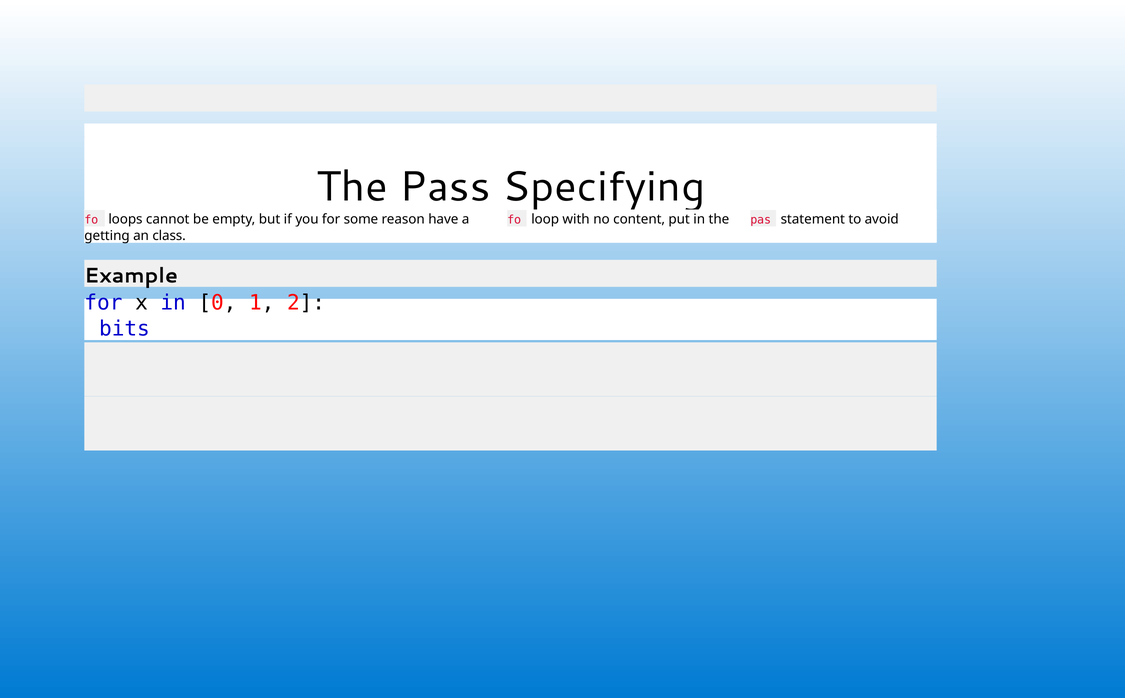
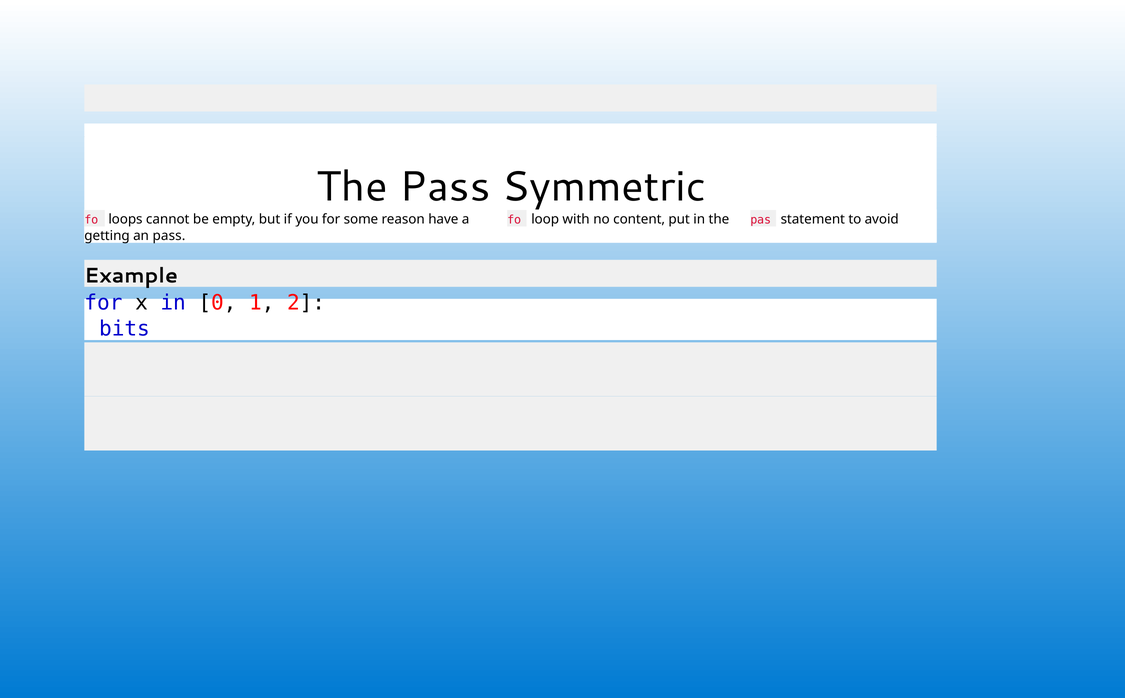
Specifying: Specifying -> Symmetric (604, 187)
an class: class -> pass (169, 236)
